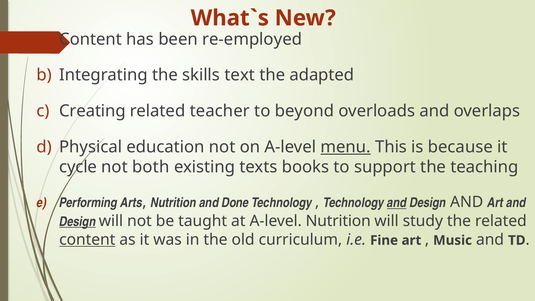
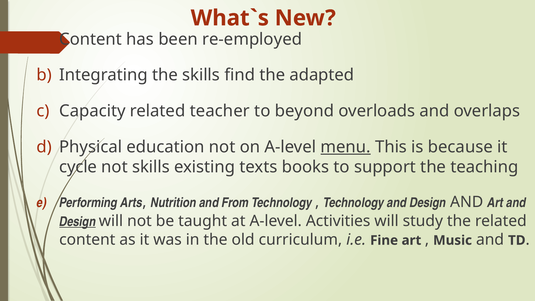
text: text -> find (240, 75)
Creating: Creating -> Capacity (92, 111)
not both: both -> skills (151, 167)
Done: Done -> From (235, 203)
and underline: present -> none (397, 203)
A-level Nutrition: Nutrition -> Activities (338, 221)
content underline: present -> none (87, 240)
